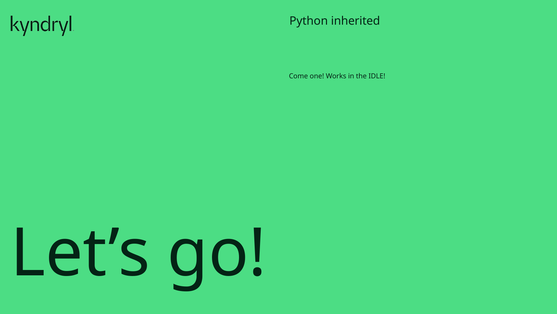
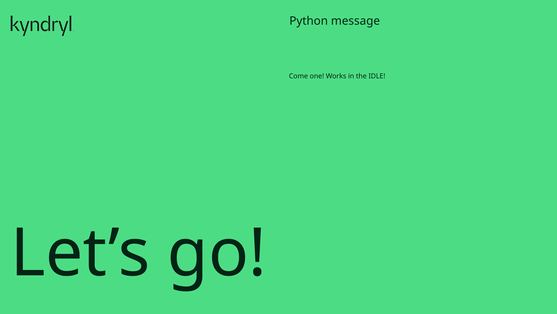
inherited: inherited -> message (355, 21)
